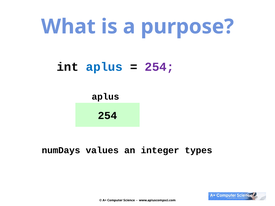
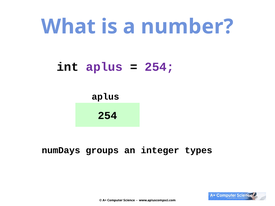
purpose: purpose -> number (187, 27)
aplus colour: blue -> purple (104, 67)
values: values -> groups (102, 150)
